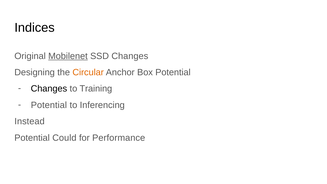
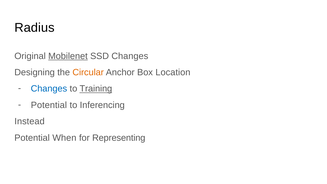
Indices: Indices -> Radius (34, 28)
Box Potential: Potential -> Location (173, 72)
Changes colour: black -> blue (49, 89)
Training underline: none -> present (96, 89)
Could: Could -> When (64, 138)
Performance: Performance -> Representing (119, 138)
